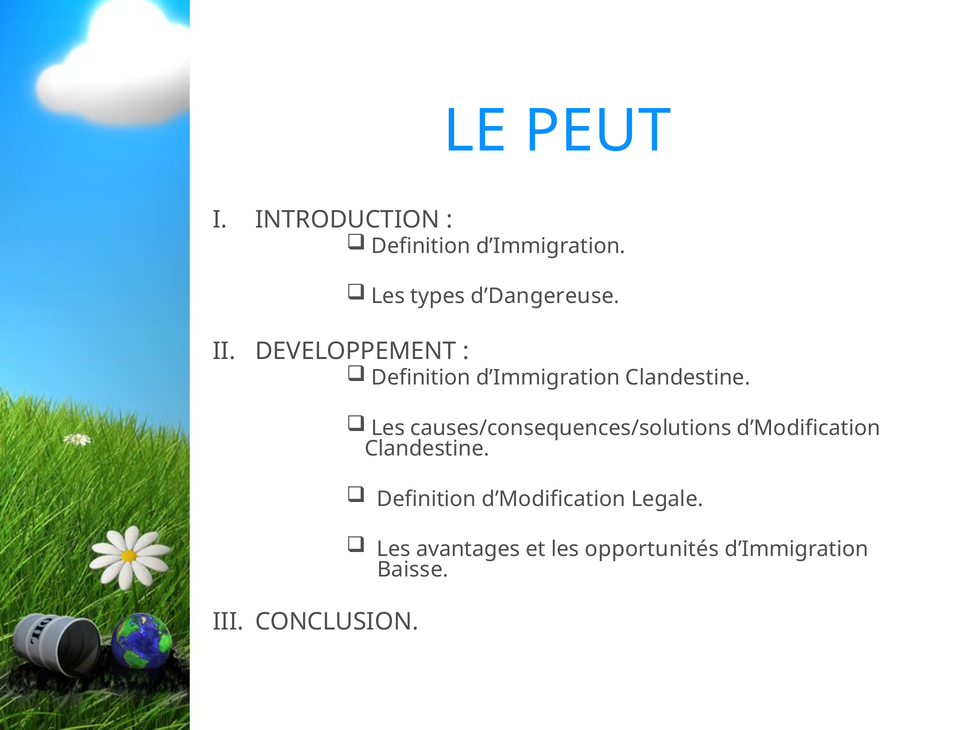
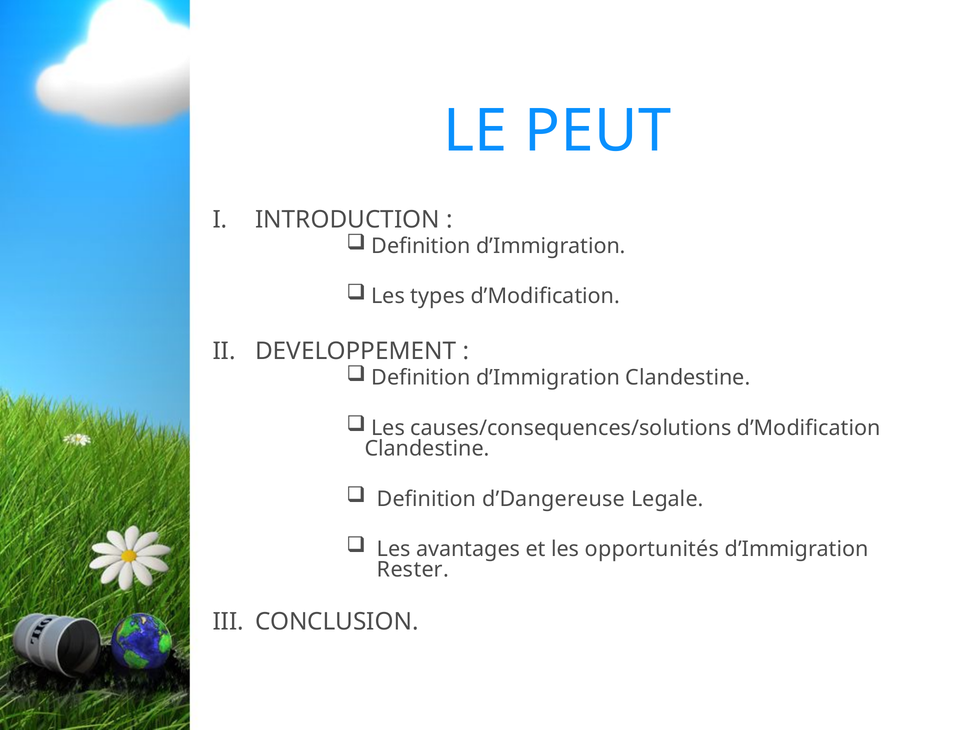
types d’Dangereuse: d’Dangereuse -> d’Modification (545, 296)
Definition d’Modification: d’Modification -> d’Dangereuse (554, 499)
Baisse: Baisse -> Rester (413, 570)
